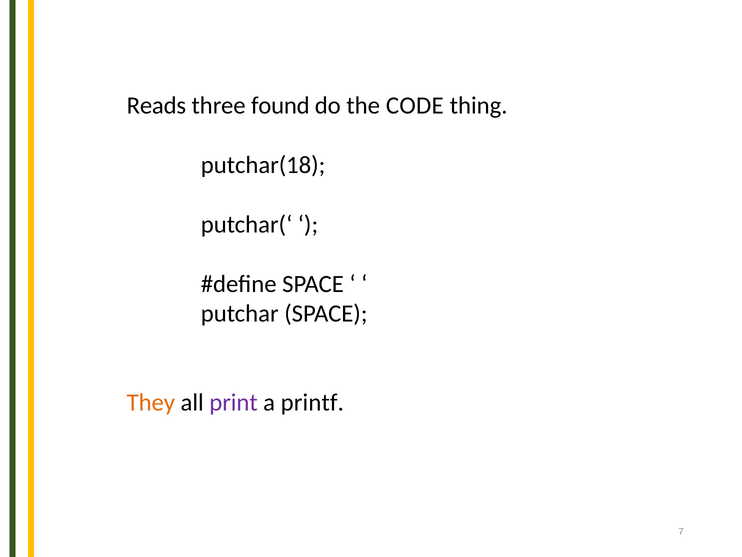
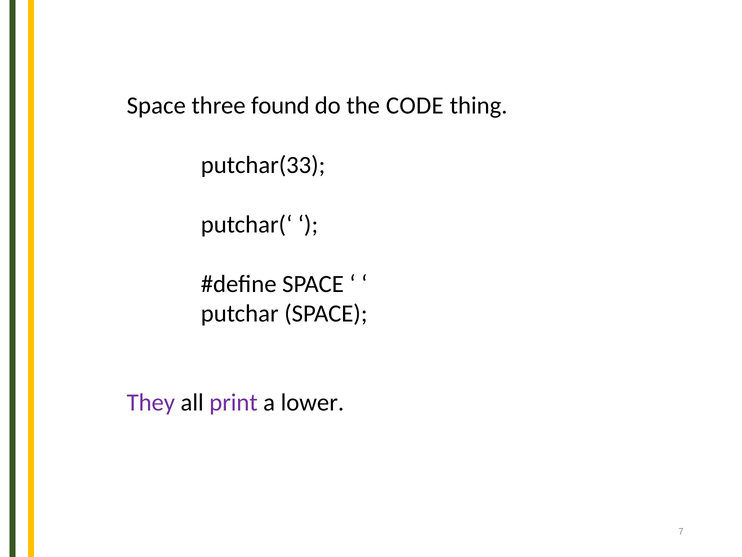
Reads: Reads -> Space (156, 106)
putchar(18: putchar(18 -> putchar(33 (263, 165)
They colour: orange -> purple (151, 402)
printf: printf -> lower (312, 402)
